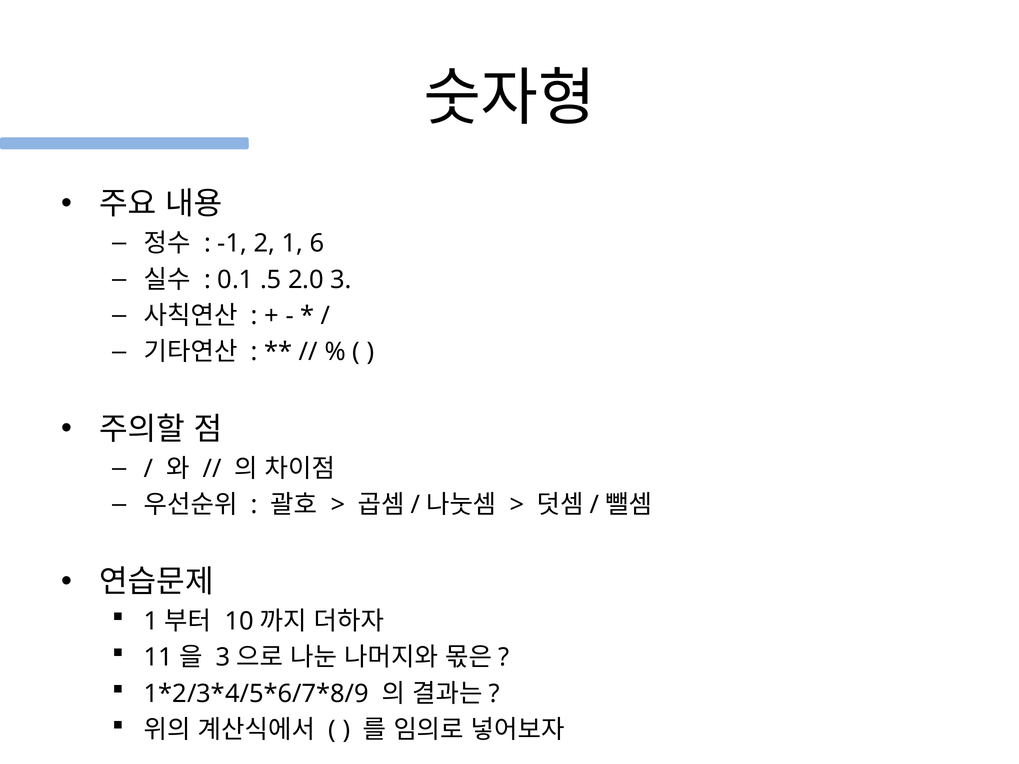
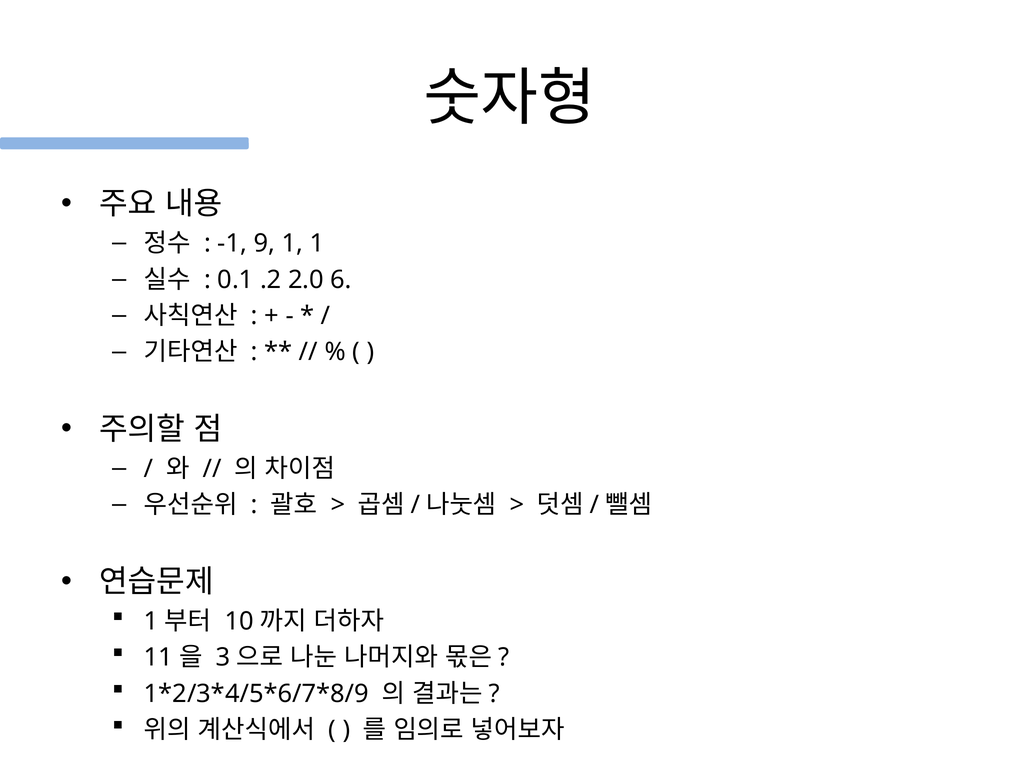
2: 2 -> 9 (264, 243)
1 6: 6 -> 1 (317, 243)
.5: .5 -> .2 (271, 280)
3: 3 -> 6 (341, 280)
